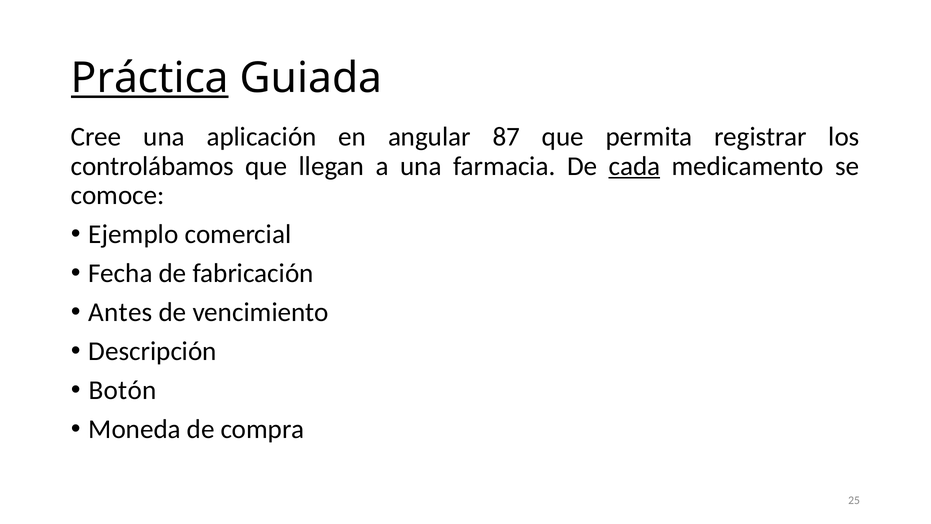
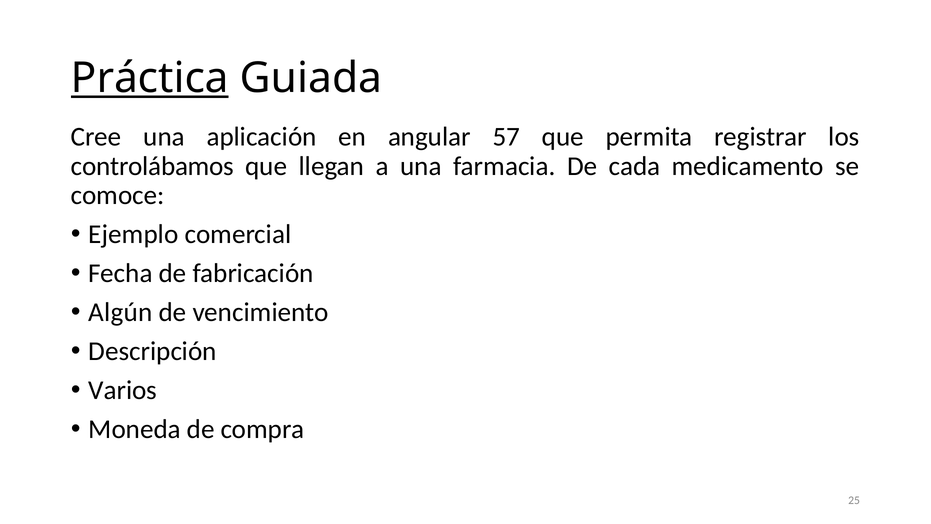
87: 87 -> 57 (506, 137)
cada underline: present -> none (635, 166)
Antes: Antes -> Algún (120, 312)
Botón: Botón -> Varios (123, 390)
